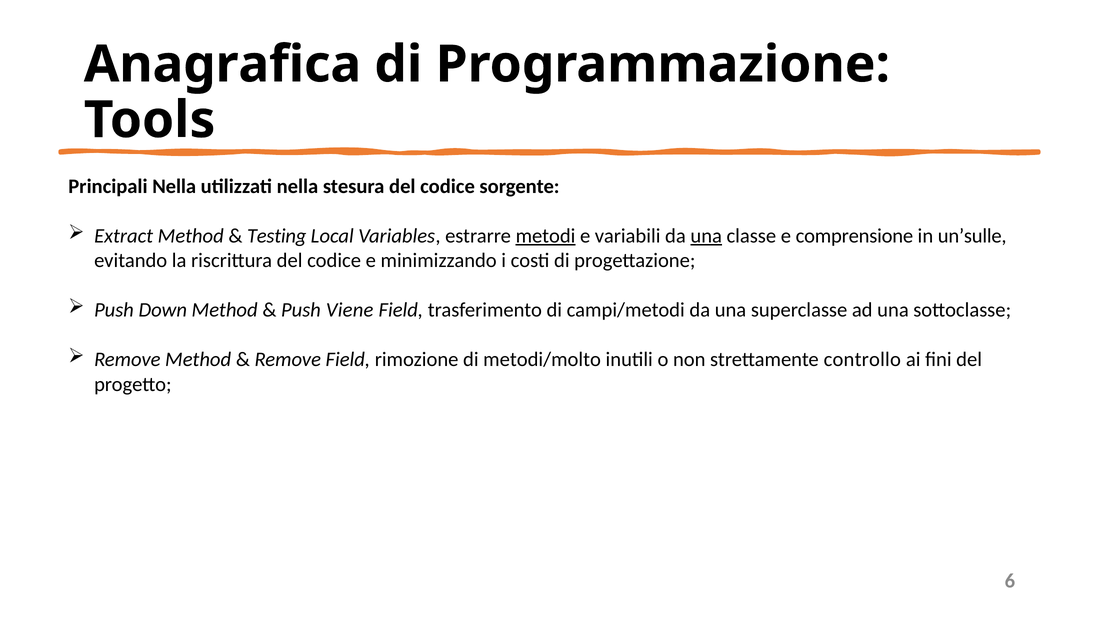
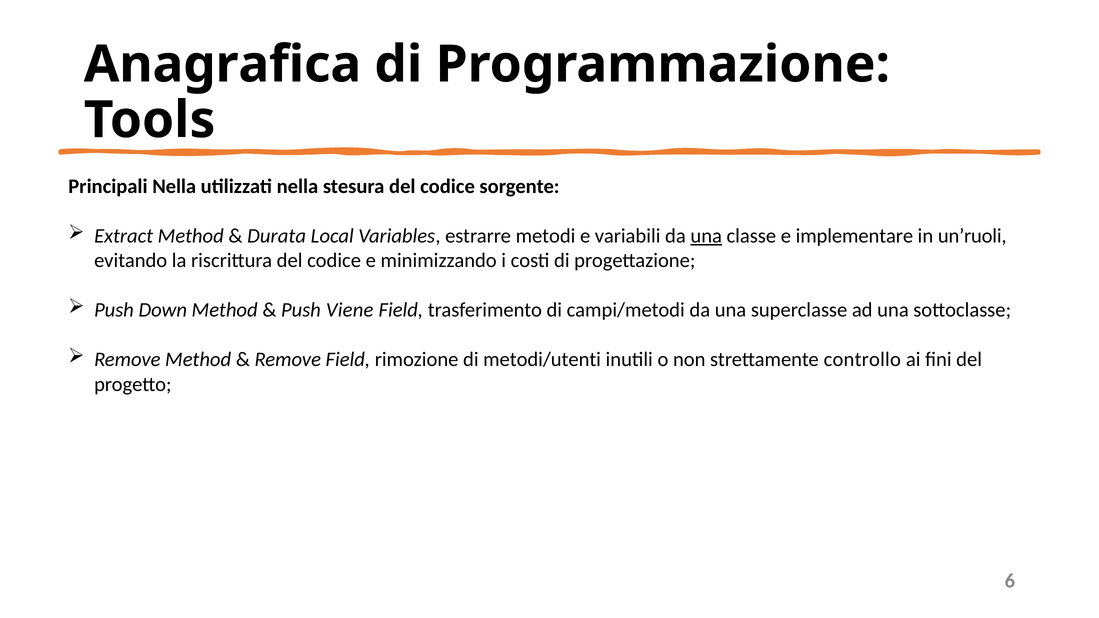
Testing: Testing -> Durata (277, 236)
metodi underline: present -> none (546, 236)
comprensione: comprensione -> implementare (854, 236)
un’sulle: un’sulle -> un’ruoli (972, 236)
metodi/molto: metodi/molto -> metodi/utenti (542, 360)
